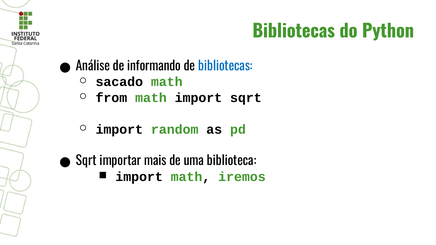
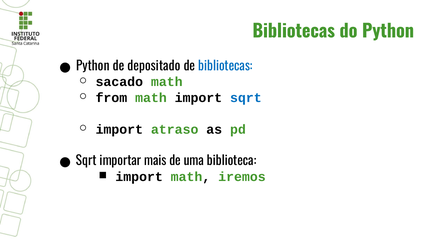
Análise: Análise -> Python (93, 66)
informando: informando -> depositado (154, 66)
sqrt colour: black -> blue (246, 98)
random: random -> atraso (175, 129)
